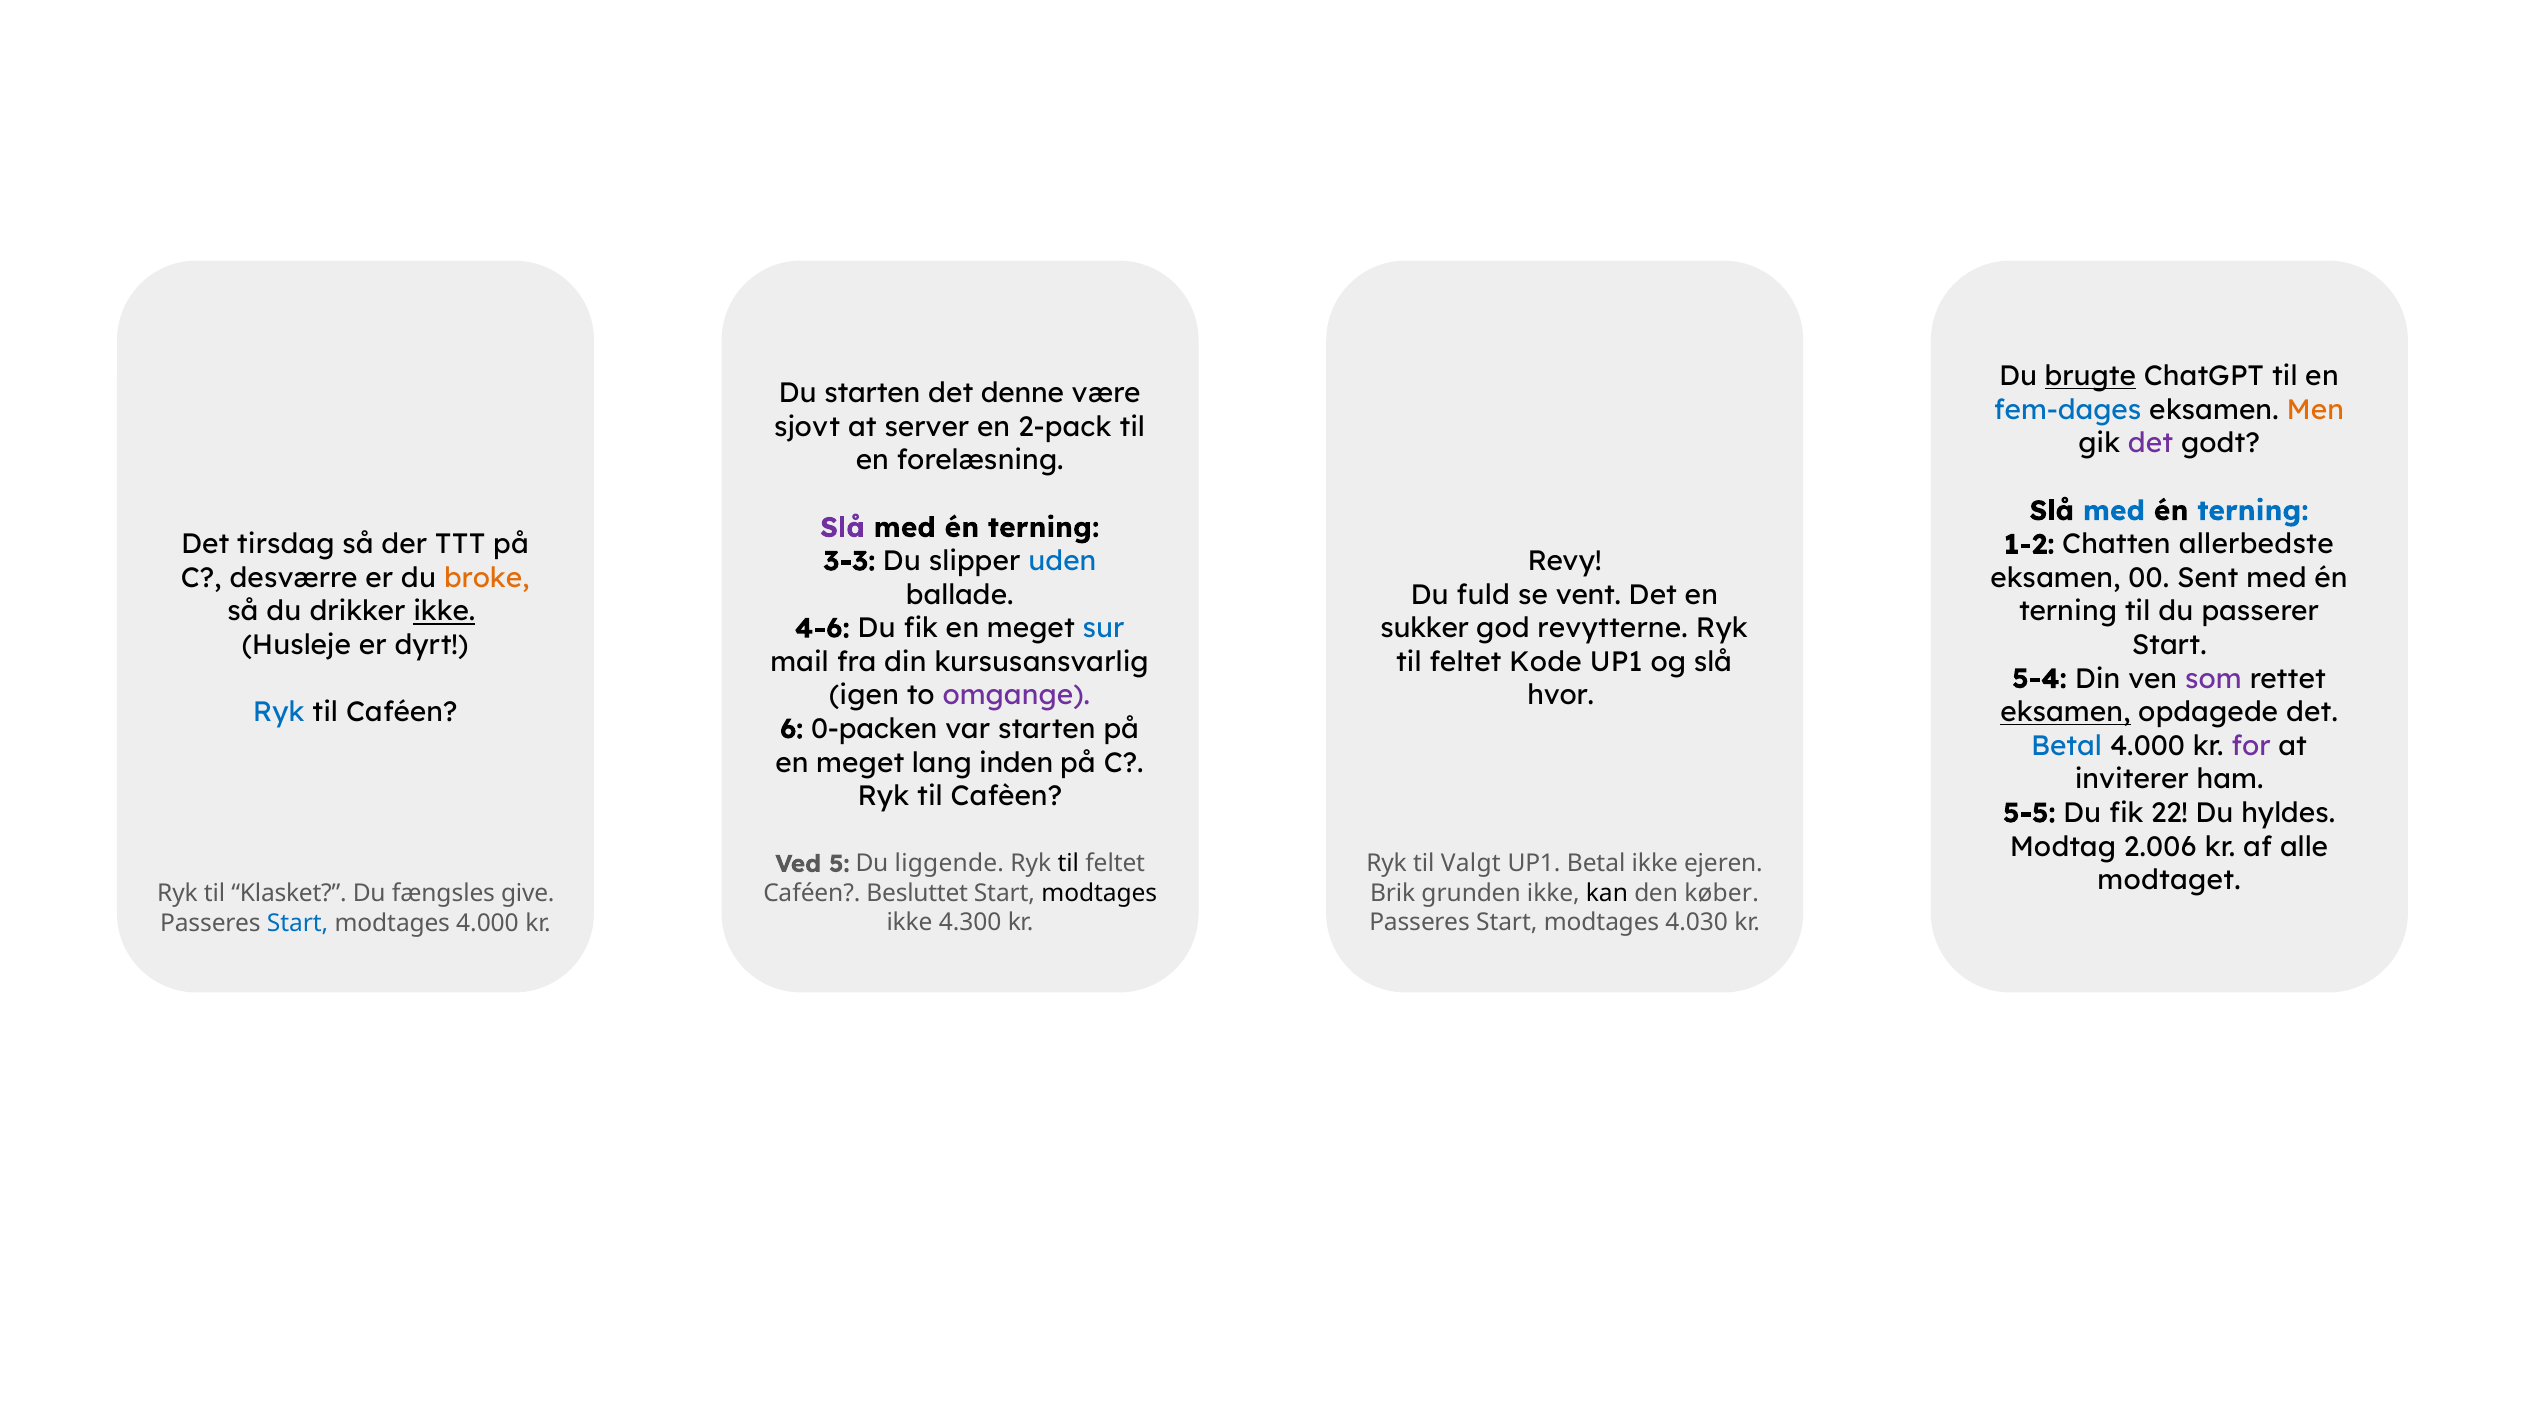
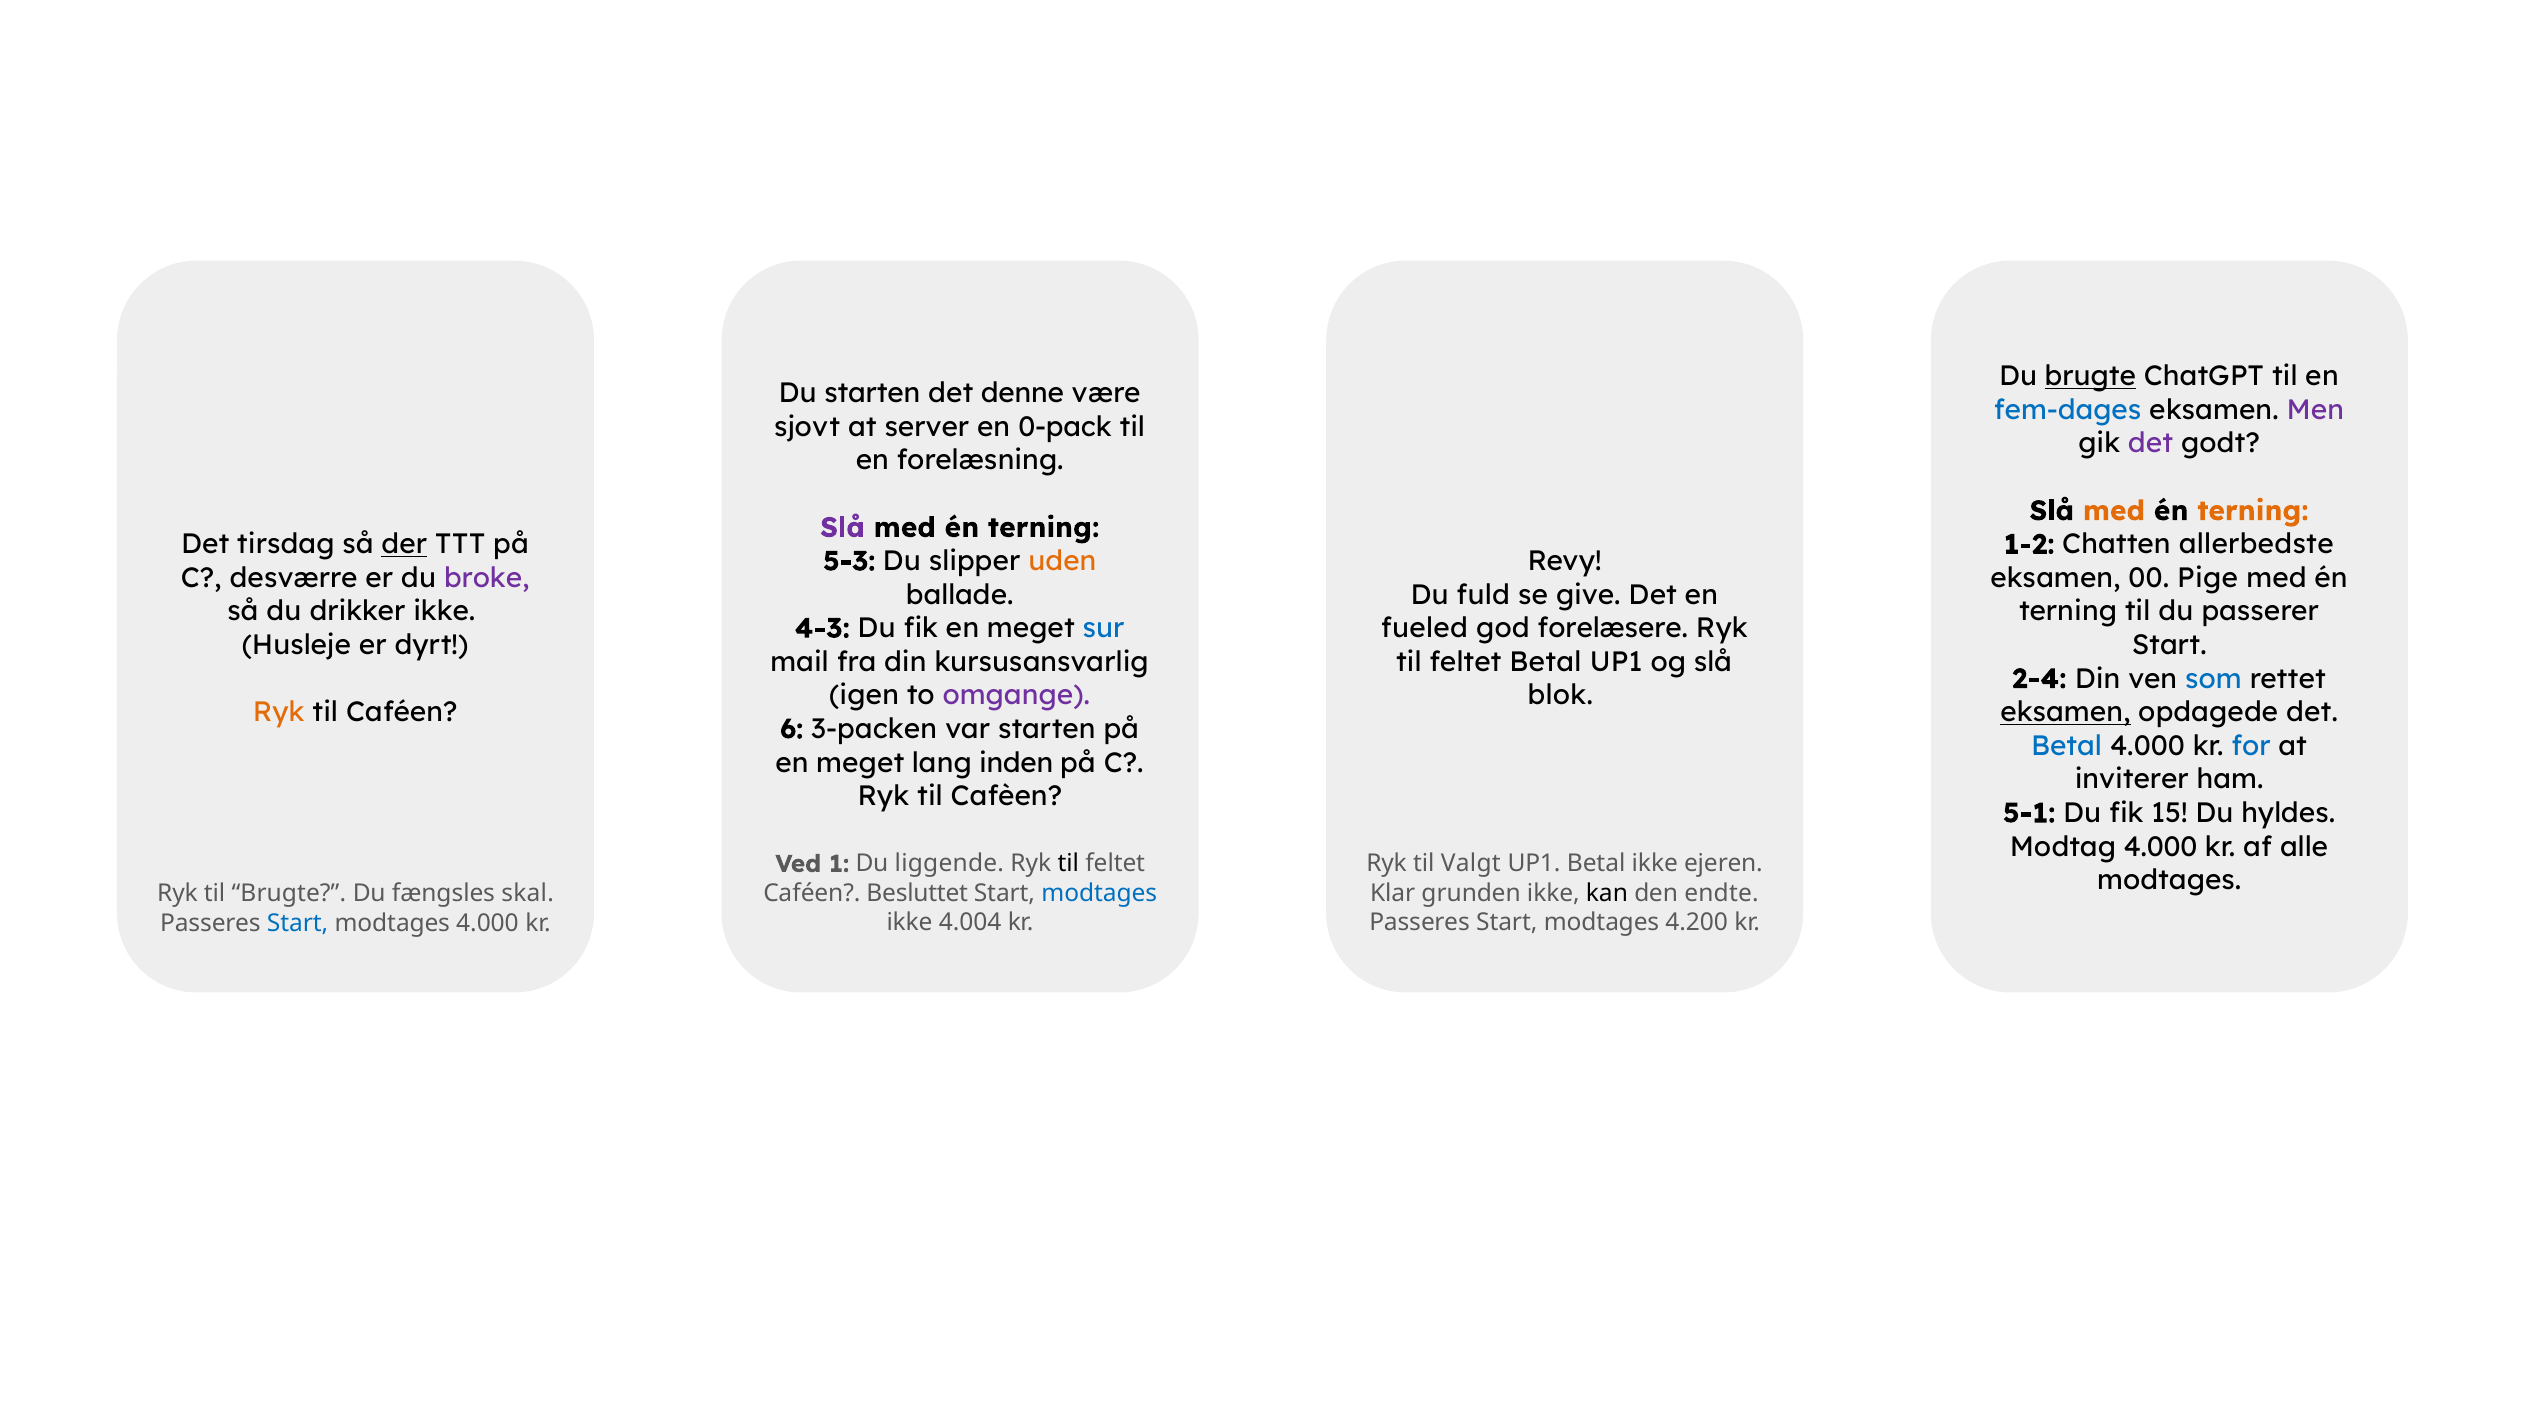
Men colour: orange -> purple (2315, 410)
2-pack: 2-pack -> 0-pack (1065, 427)
med colour: blue -> orange (2114, 511)
terning colour: blue -> orange (2253, 511)
der underline: none -> present (404, 545)
3-3: 3-3 -> 5-3 (849, 561)
uden colour: blue -> orange (1062, 561)
broke colour: orange -> purple (487, 578)
Sent: Sent -> Pige (2208, 578)
vent: vent -> give (1588, 595)
ikke underline: present -> none (444, 612)
4-6: 4-6 -> 4-3 (822, 629)
sukker: sukker -> fueled (1424, 629)
revytterne: revytterne -> forelæsere (1613, 629)
feltet Kode: Kode -> Betal (1545, 662)
5-4: 5-4 -> 2-4 (2039, 679)
som colour: purple -> blue (2213, 679)
hvor: hvor -> blok (1560, 696)
Ryk colour: blue -> orange (279, 713)
0-packen: 0-packen -> 3-packen (874, 729)
for colour: purple -> blue (2251, 746)
5-5: 5-5 -> 5-1 (2029, 813)
22: 22 -> 15 (2169, 813)
Modtag 2.006: 2.006 -> 4.000 (2160, 847)
5: 5 -> 1 (839, 864)
modtaget: modtaget -> modtages (2169, 881)
modtages colour: black -> blue (1099, 894)
Brik: Brik -> Klar (1393, 894)
køber: køber -> endte (1722, 894)
til Klasket: Klasket -> Brugte (289, 894)
give: give -> skal (528, 894)
4.300: 4.300 -> 4.004 (970, 923)
4.030: 4.030 -> 4.200 (1697, 923)
